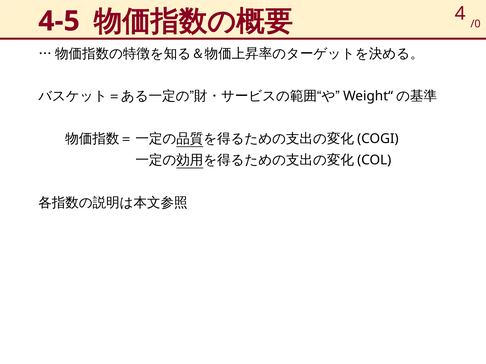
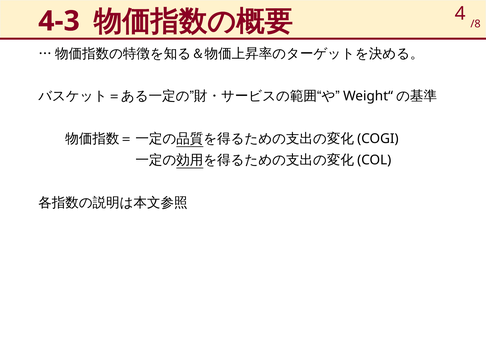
/0: /0 -> /8 (476, 24)
4-5: 4-5 -> 4-3 (59, 21)
